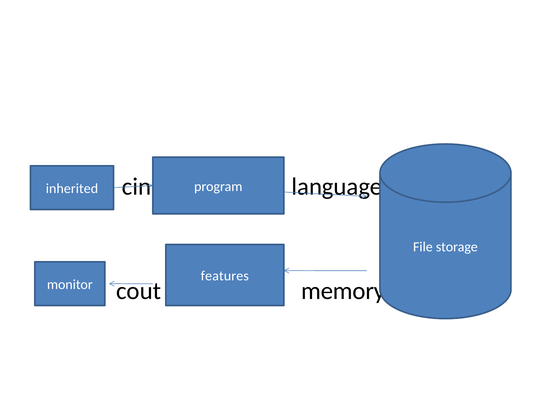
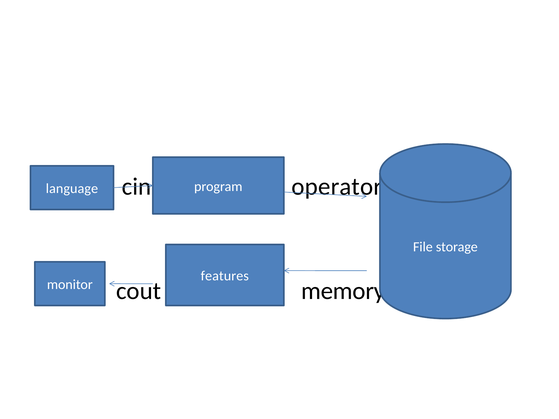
language: language -> operator (337, 187)
inherited: inherited -> language (72, 189)
